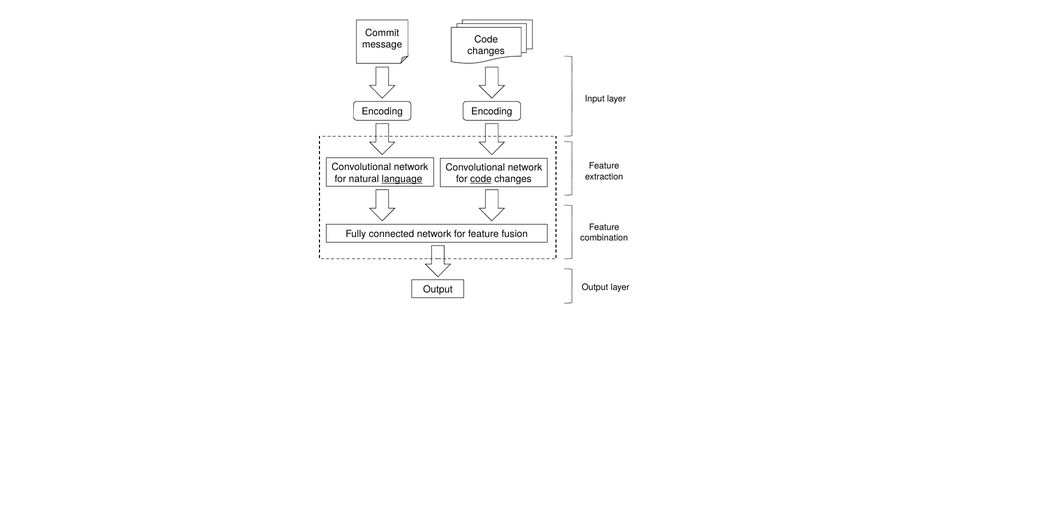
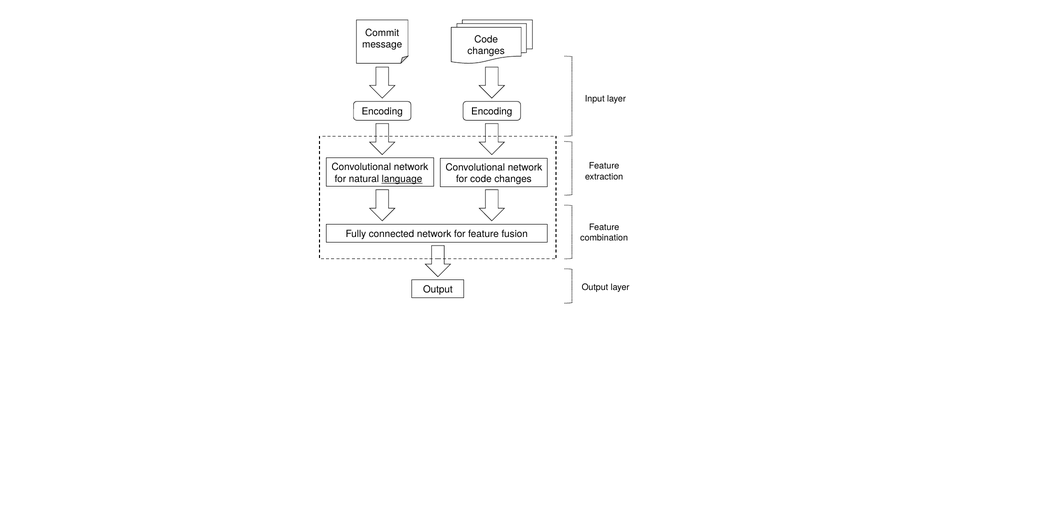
code underline: present -> none (481, 179)
